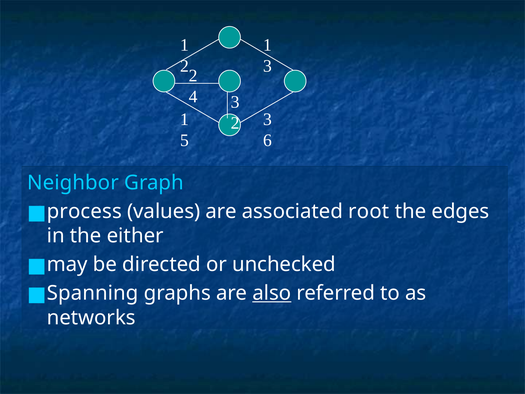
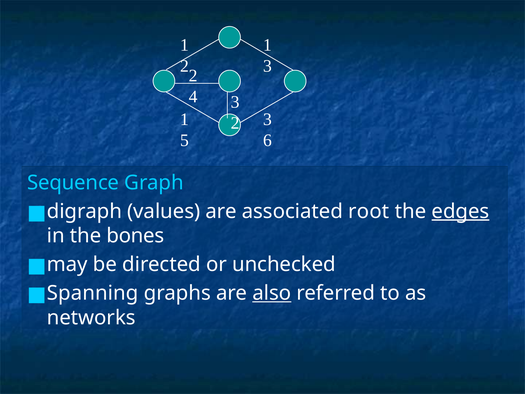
Neighbor: Neighbor -> Sequence (73, 183)
process: process -> digraph (84, 211)
edges underline: none -> present (460, 211)
either: either -> bones (135, 236)
